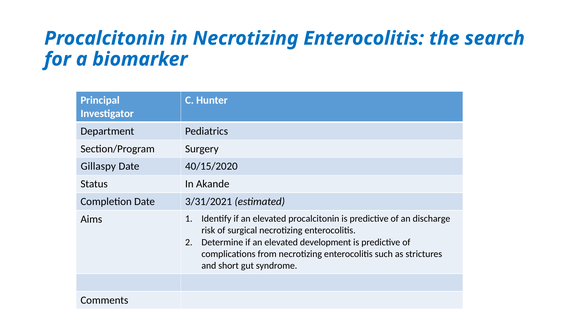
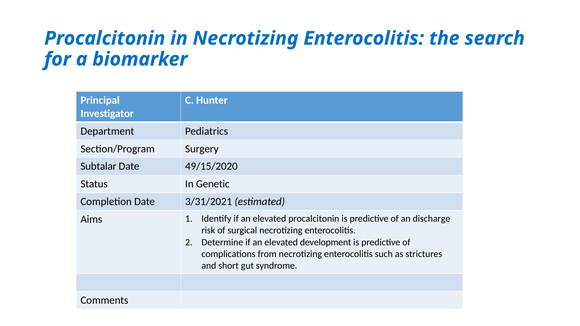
Gillaspy: Gillaspy -> Subtalar (98, 167)
40/15/2020: 40/15/2020 -> 49/15/2020 (211, 167)
Akande: Akande -> Genetic (213, 184)
